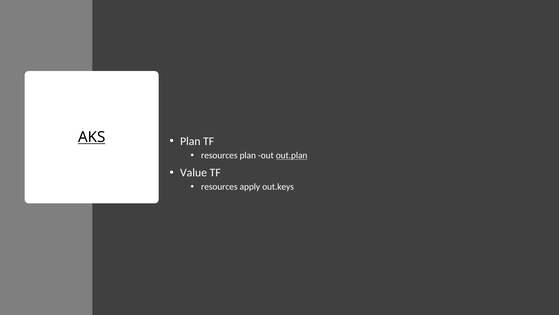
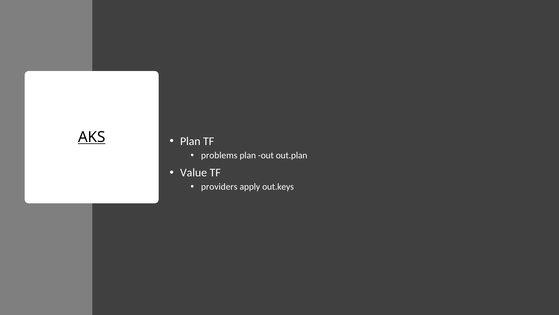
resources: resources -> problems (219, 155)
out.plan underline: present -> none (292, 155)
resources: resources -> providers (219, 187)
